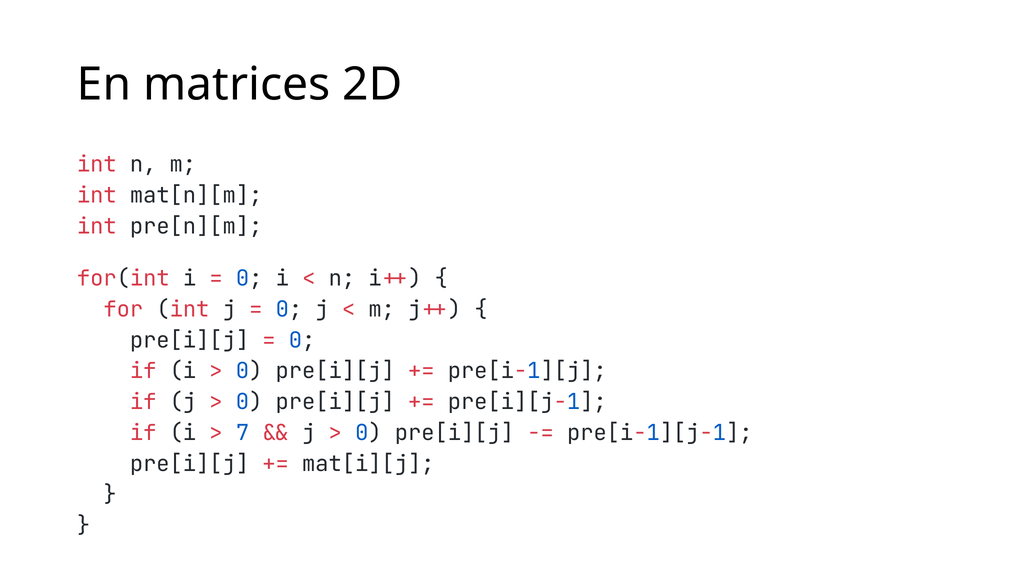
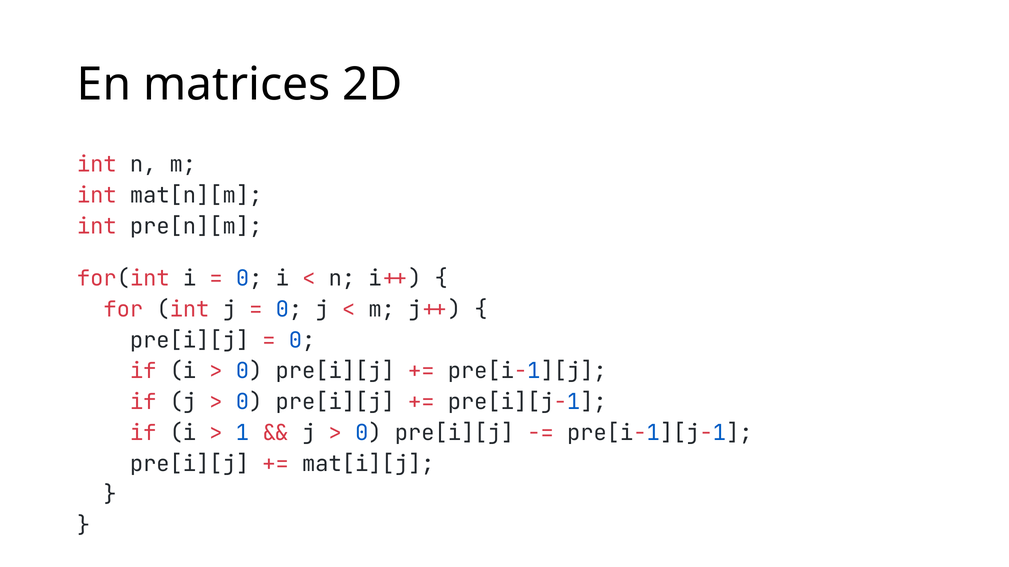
7: 7 -> 1 (242, 433)
